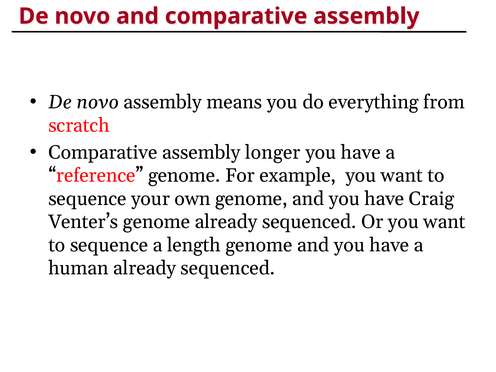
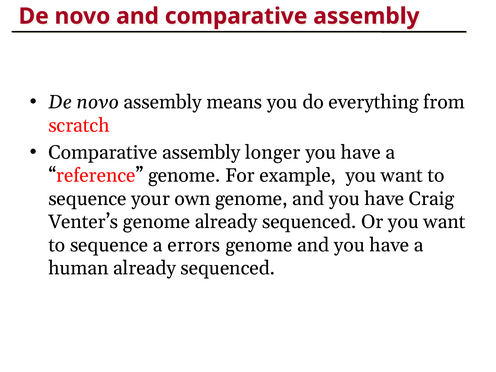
length: length -> errors (194, 245)
